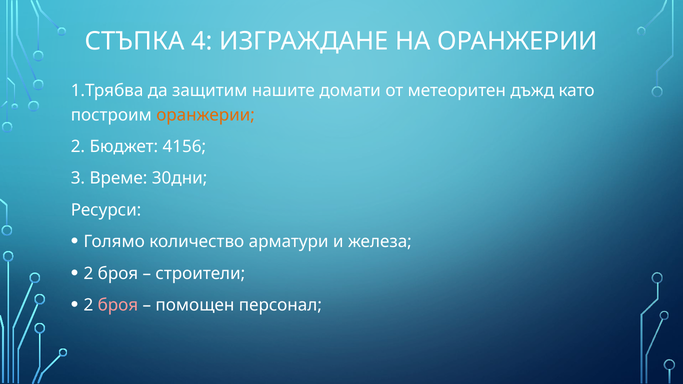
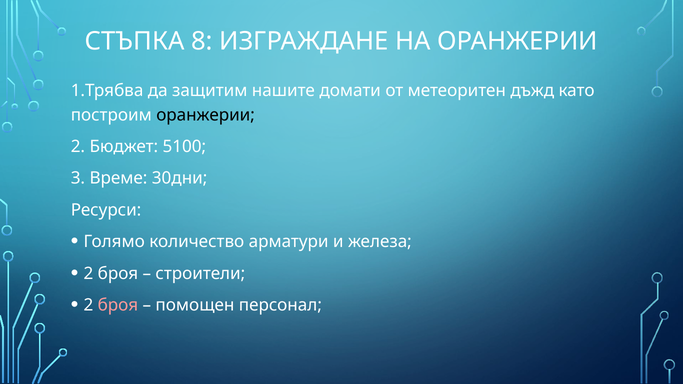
4: 4 -> 8 (202, 41)
оранжерии colour: orange -> black (206, 115)
4156: 4156 -> 5100 (184, 147)
